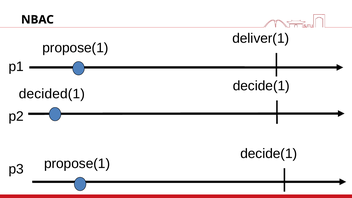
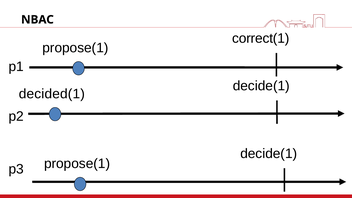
deliver(1: deliver(1 -> correct(1 (261, 38)
